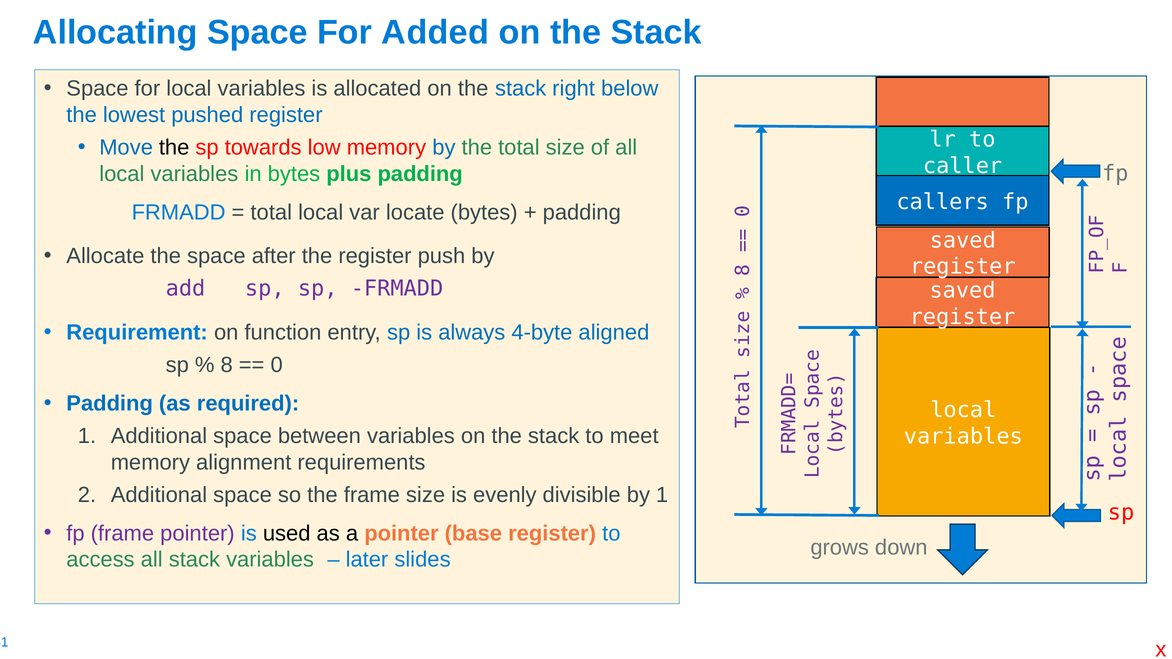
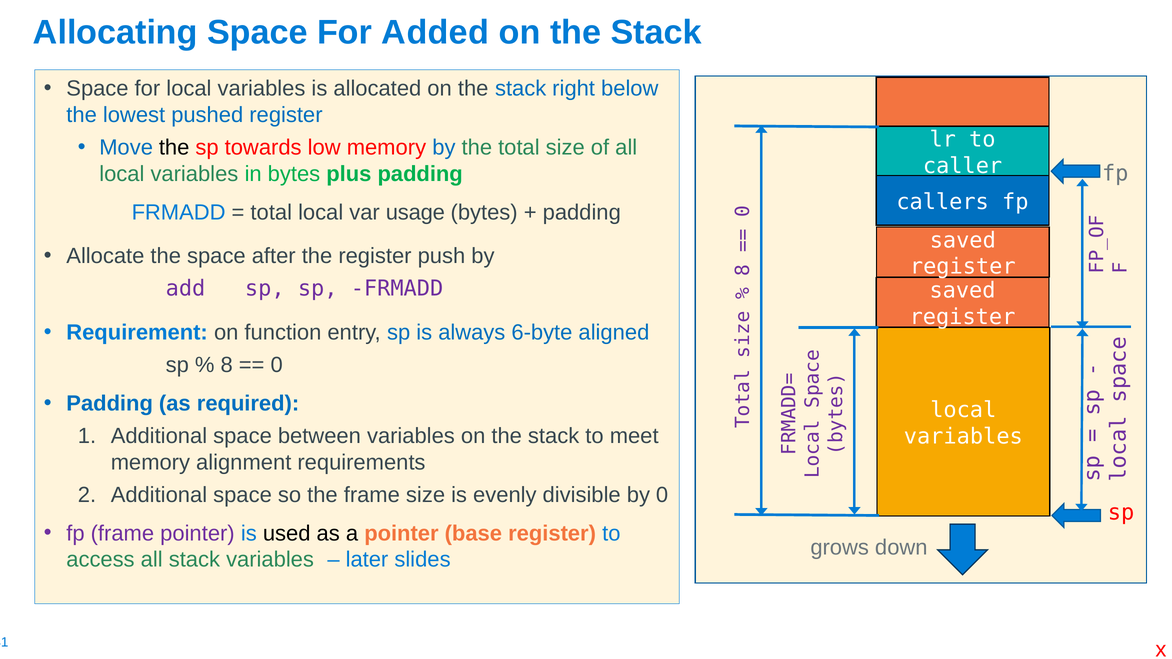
locate: locate -> usage (415, 212)
4-byte: 4-byte -> 6-byte (542, 333)
by 1: 1 -> 0 (662, 495)
